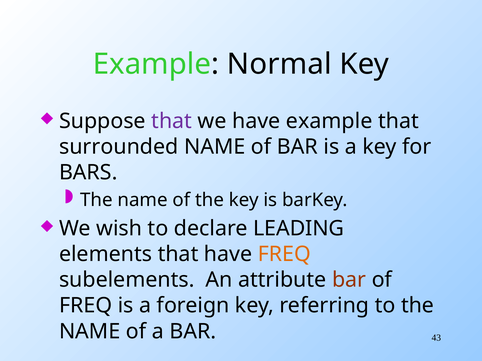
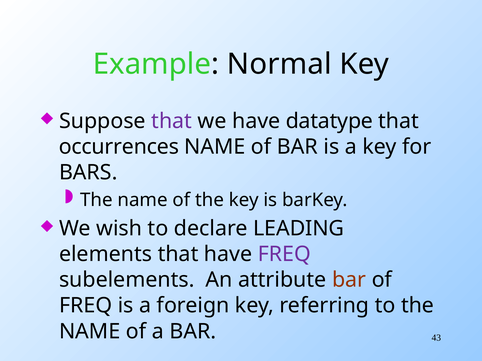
have example: example -> datatype (329, 121)
surrounded: surrounded -> occurrences (119, 147)
FREQ colour: orange -> purple (284, 255)
